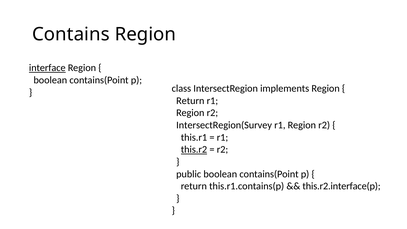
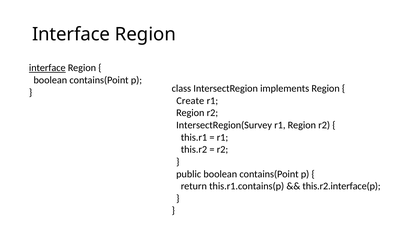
Contains: Contains -> Interface (71, 34)
Return: Return -> Create (190, 101)
this.r2 underline: present -> none (194, 150)
